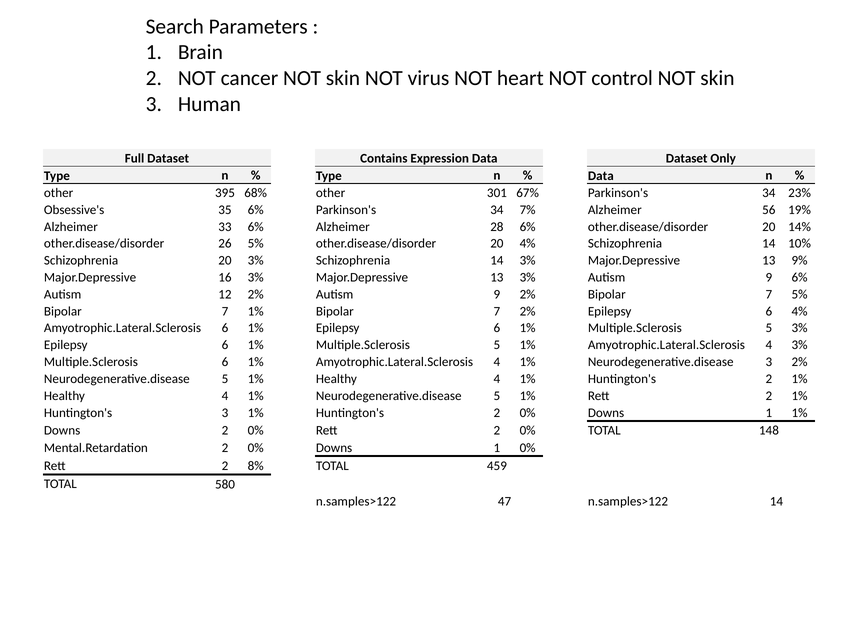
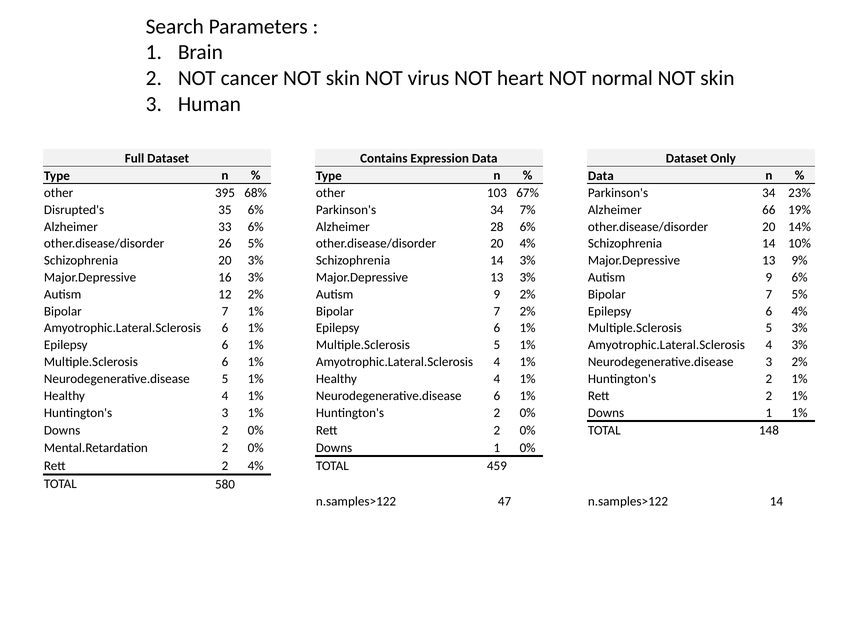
control: control -> normal (622, 78)
301: 301 -> 103 (497, 193)
Obsessive's: Obsessive's -> Disrupted's (74, 210)
56: 56 -> 66 (769, 210)
1% Neurodegenerative.disease 5: 5 -> 6 (497, 395)
2 8%: 8% -> 4% (256, 466)
